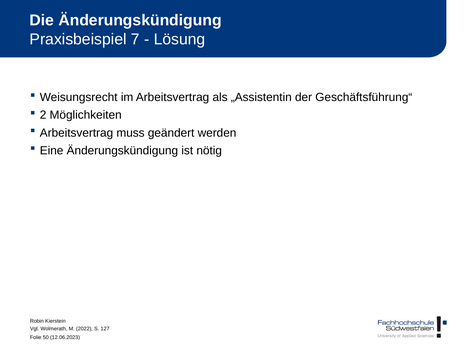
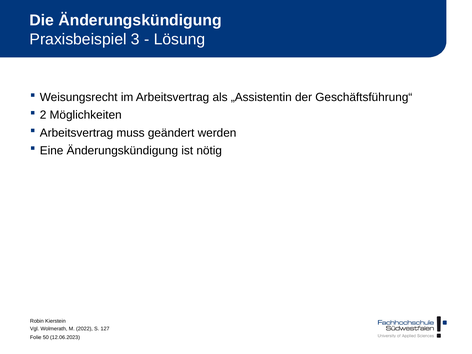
7: 7 -> 3 (135, 39)
